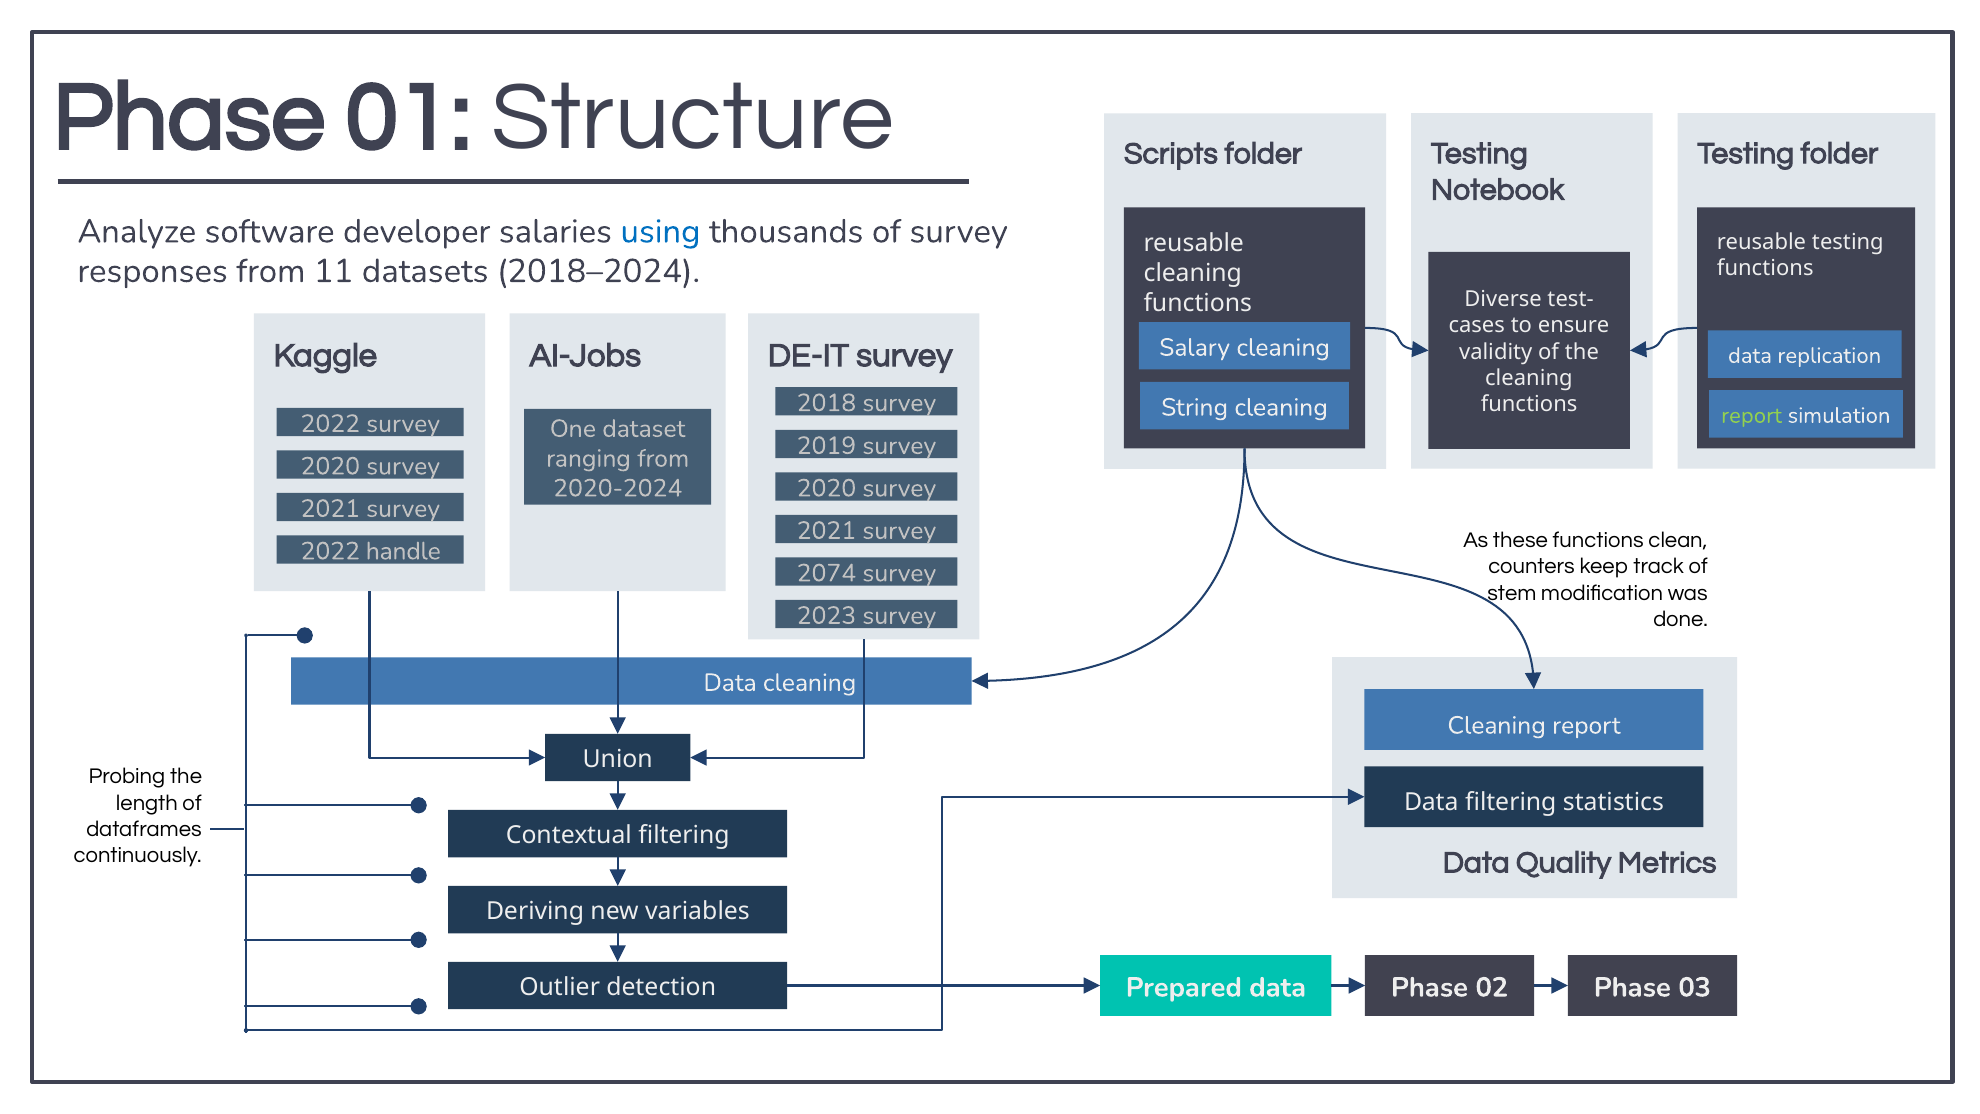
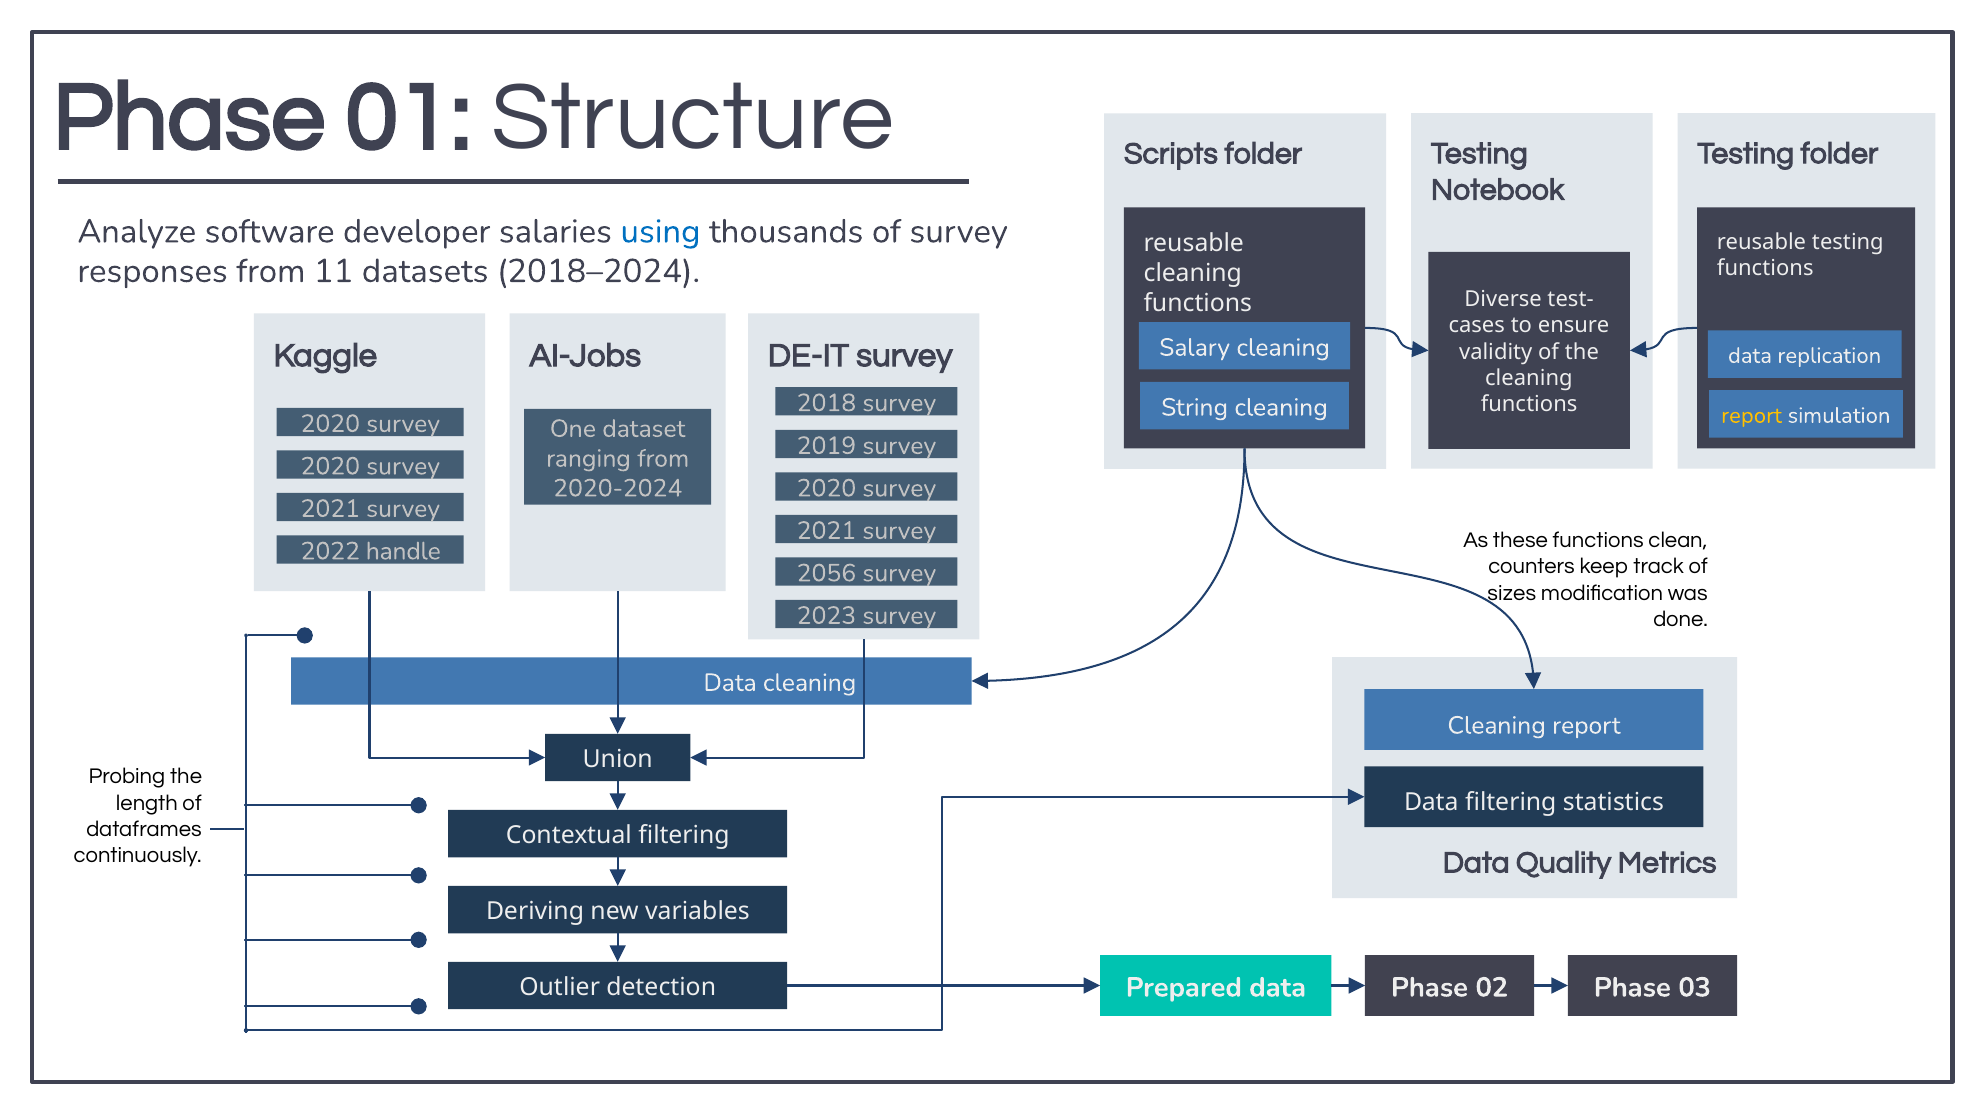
report colour: light green -> yellow (1751, 415)
2022: 2022 -> 2020 (330, 424)
2074: 2074 -> 2056 (826, 573)
stem: stem -> sizes (1512, 593)
